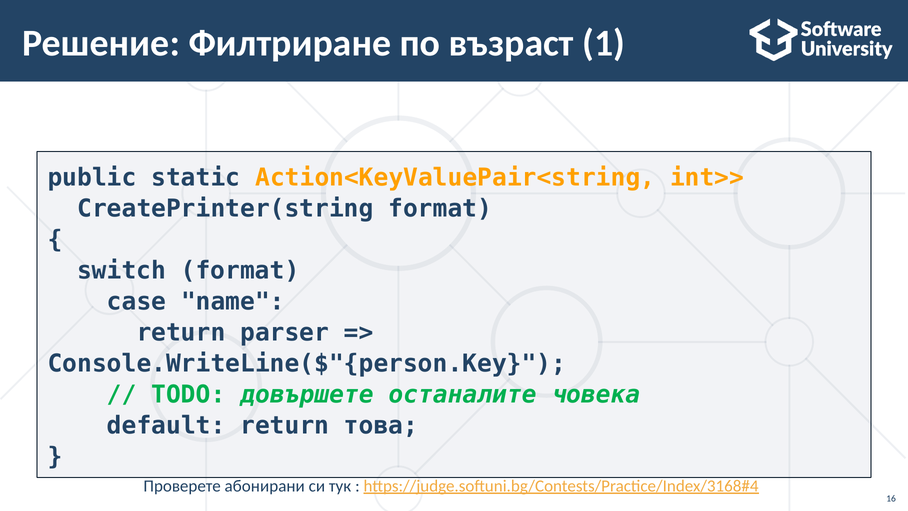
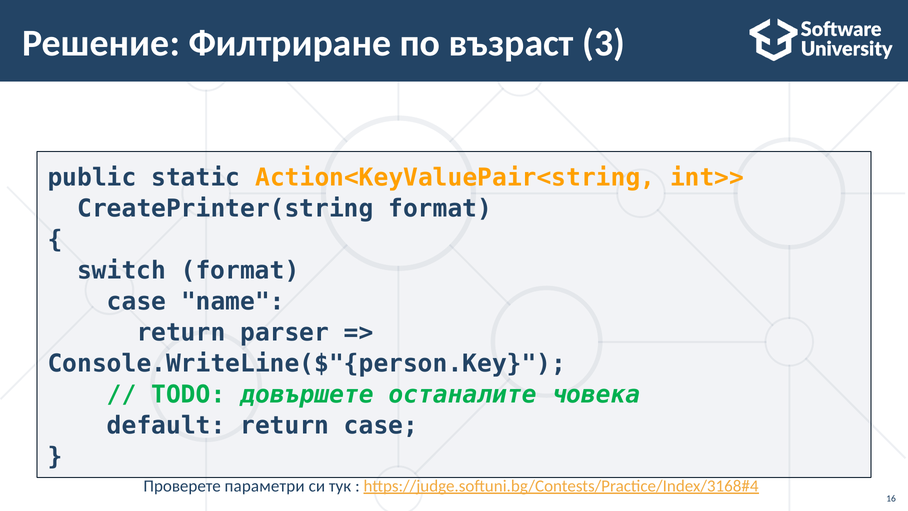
1: 1 -> 3 (604, 43)
return това: това -> case (381, 425)
абонирани: абонирани -> параметри (265, 486)
